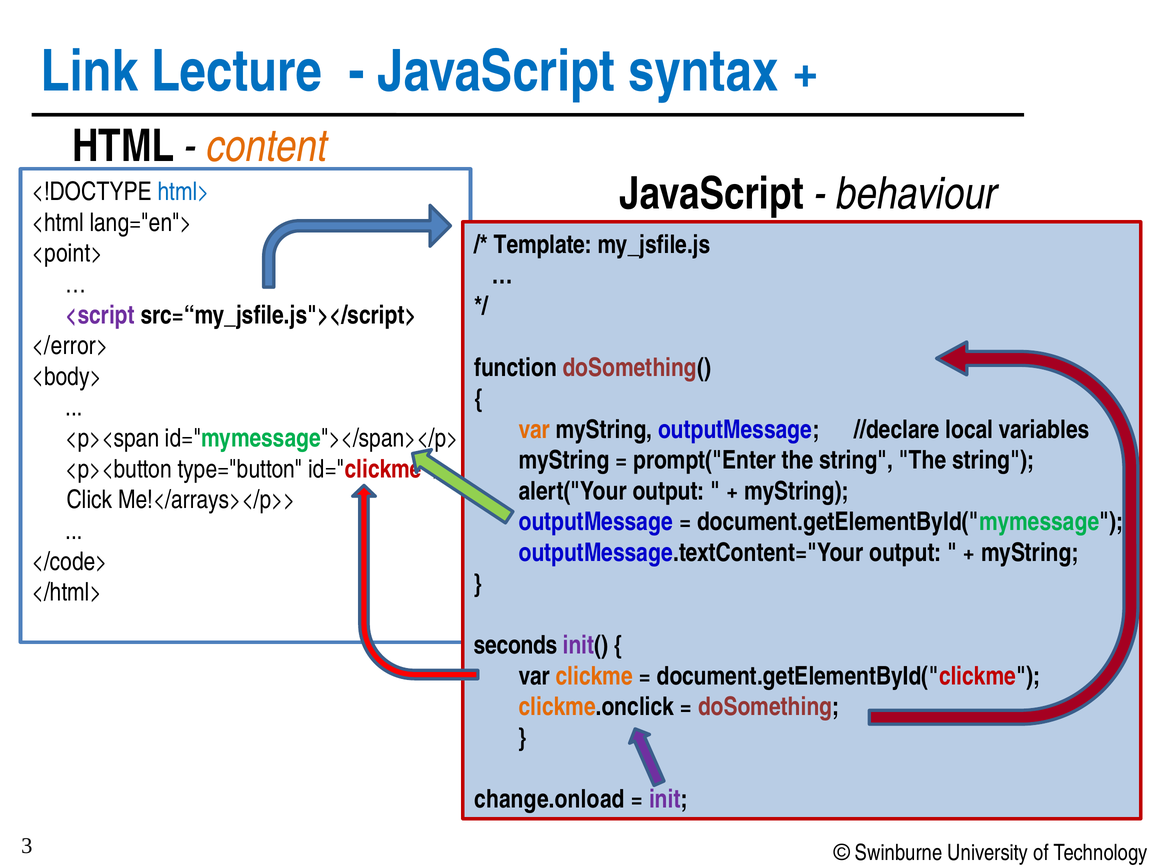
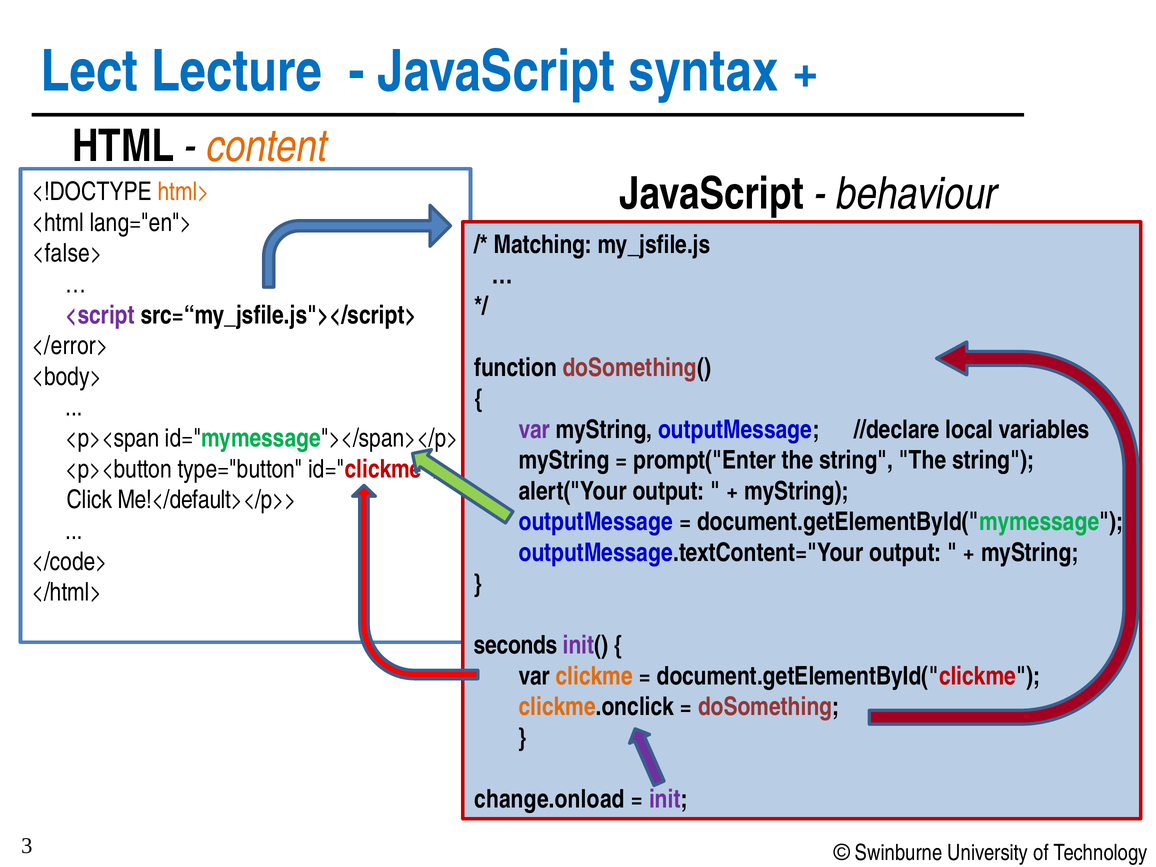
Link: Link -> Lect (90, 72)
html> colour: blue -> orange (184, 192)
Template: Template -> Matching (543, 245)
<point>: <point> -> <false> (67, 253)
var colour: orange -> purple (535, 430)
Me!</arrays></p>>: Me!</arrays></p>> -> Me!</default></p>> (207, 500)
